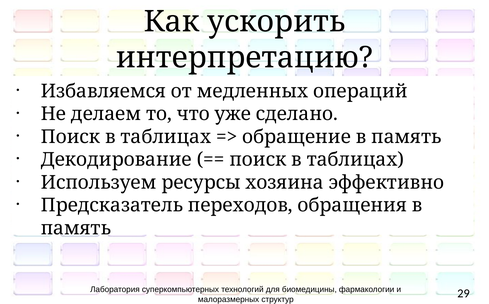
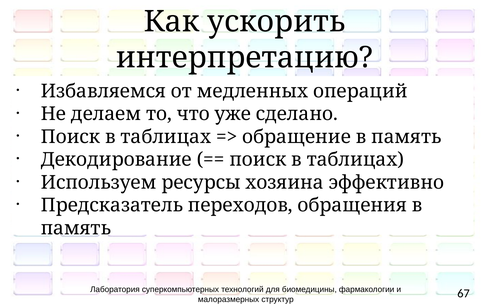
29: 29 -> 67 (464, 294)
